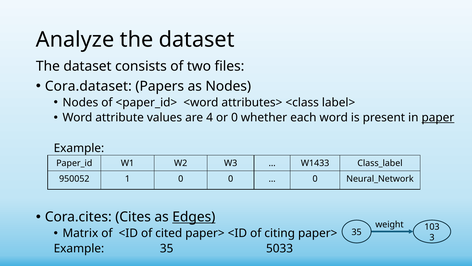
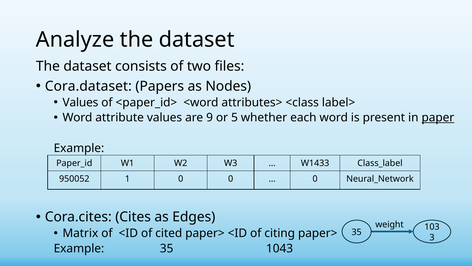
Nodes: Nodes -> Values (80, 102)
4: 4 -> 9 (210, 117)
or 0: 0 -> 5 (235, 117)
Edges underline: present -> none (194, 217)
5033: 5033 -> 1043 (280, 248)
